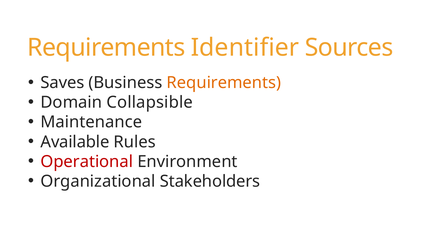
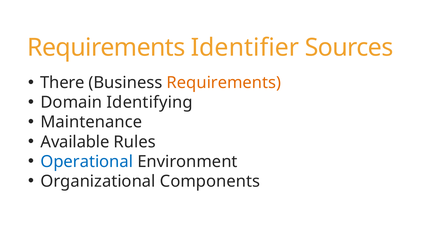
Saves: Saves -> There (62, 83)
Collapsible: Collapsible -> Identifying (150, 103)
Operational colour: red -> blue (87, 162)
Stakeholders: Stakeholders -> Components (210, 181)
